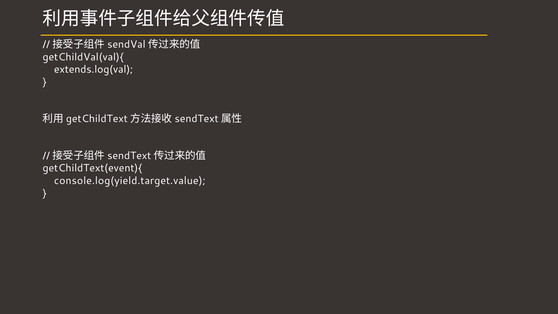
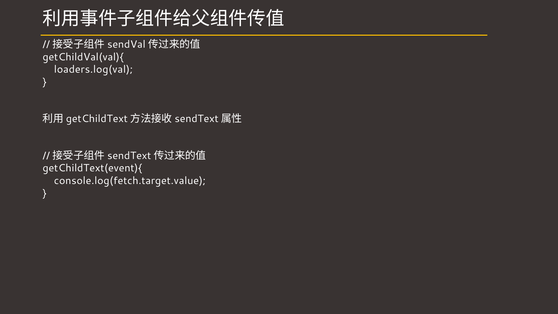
extends.log(val: extends.log(val -> loaders.log(val (93, 69)
console.log(yield.target.value: console.log(yield.target.value -> console.log(fetch.target.value (130, 181)
